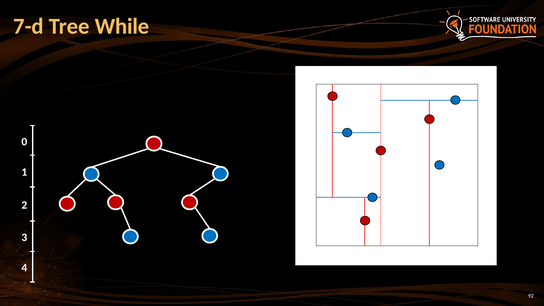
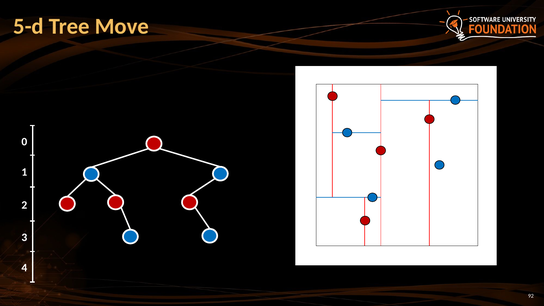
7-d: 7-d -> 5-d (29, 26)
While: While -> Move (122, 26)
